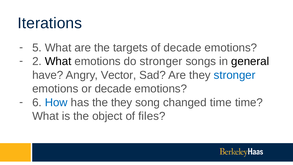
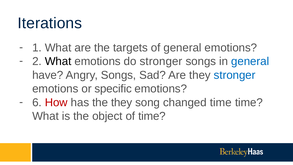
5: 5 -> 1 (37, 48)
of decade: decade -> general (183, 48)
general colour: black -> blue (250, 61)
Angry Vector: Vector -> Songs (119, 75)
or decade: decade -> specific (113, 89)
How colour: blue -> red (56, 102)
of files: files -> time (152, 116)
